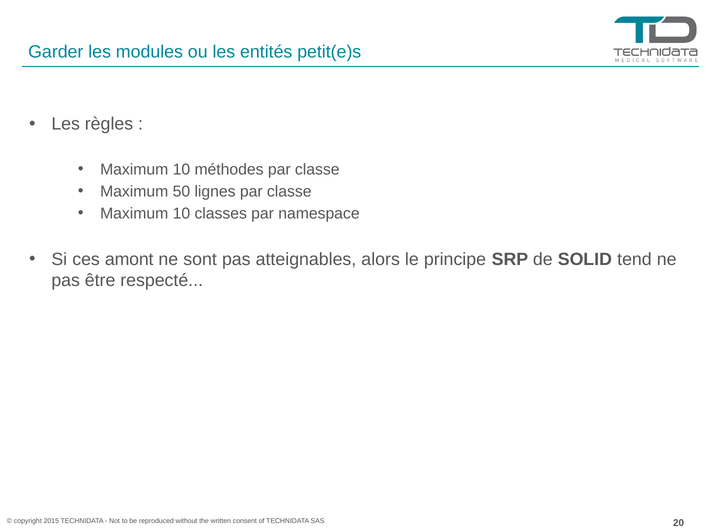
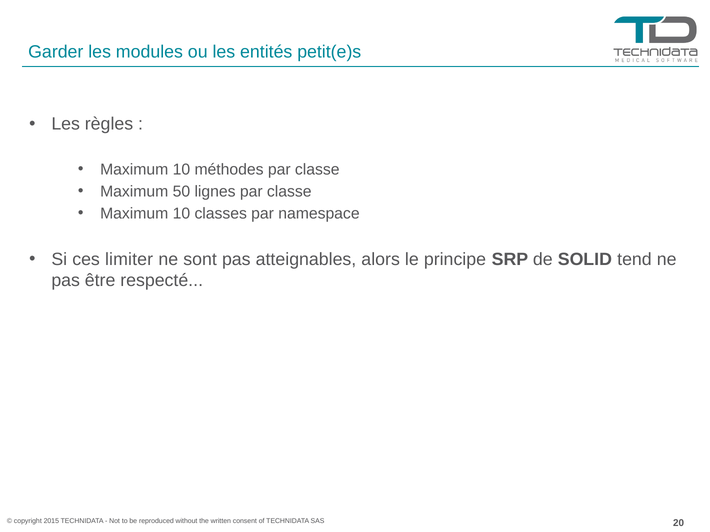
amont: amont -> limiter (129, 260)
